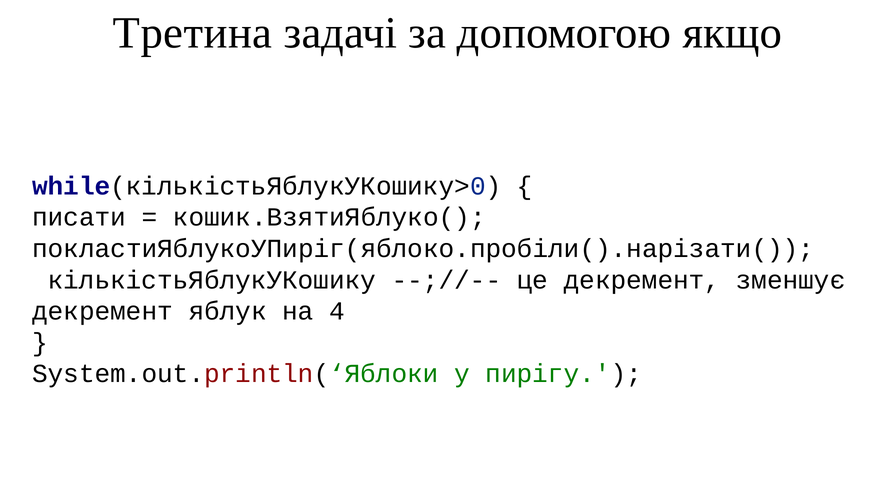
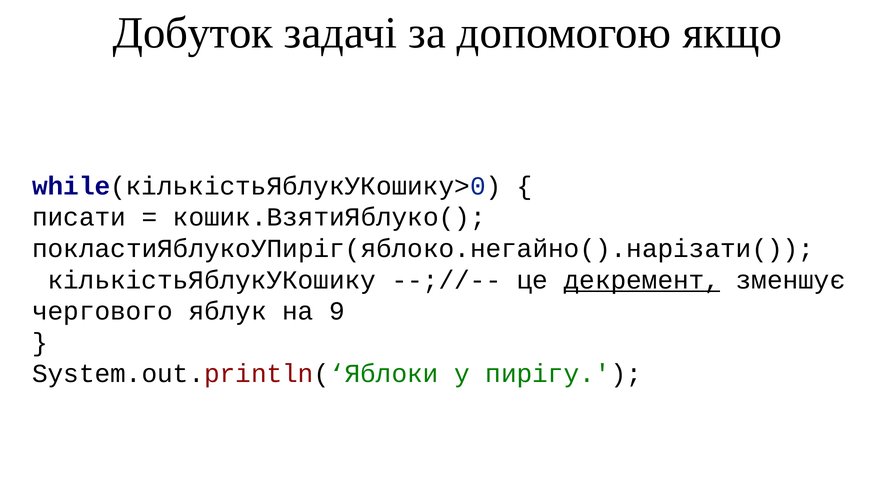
Третина: Третина -> Добуток (193, 33)
покластиЯблукоУПиріг(яблоко.пробіли().нарізати(: покластиЯблукоУПиріг(яблоко.пробіли().нарізати( -> покластиЯблукоУПиріг(яблоко.негайно().нарізати( (423, 249)
декремент underline: none -> present (642, 280)
декремент: декремент -> чергового (103, 312)
4: 4 -> 9 (337, 312)
